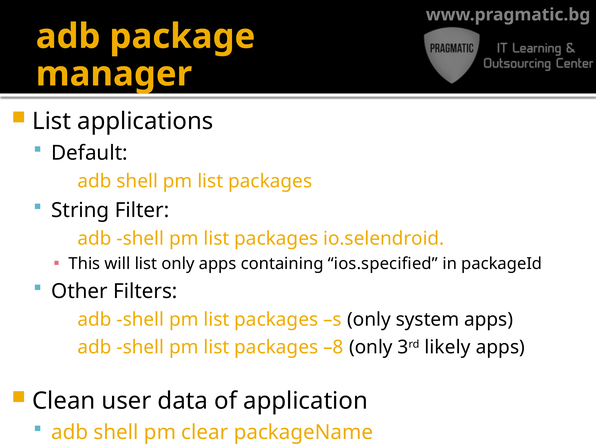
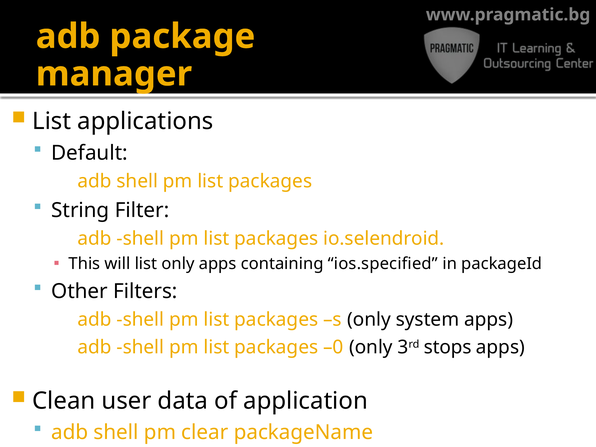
–8: –8 -> –0 (333, 347)
likely: likely -> stops (448, 347)
